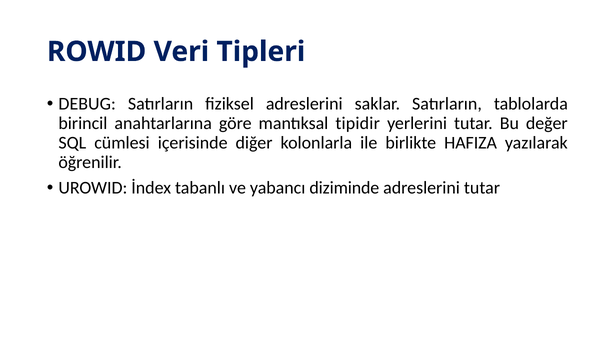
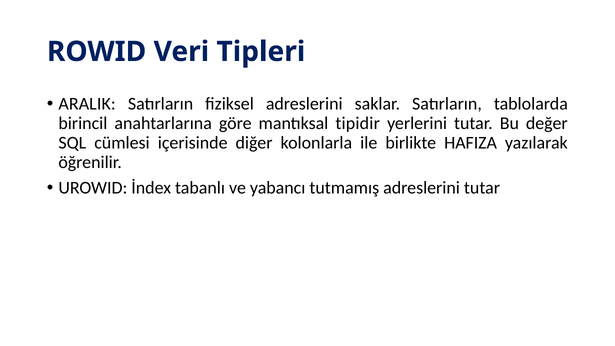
DEBUG: DEBUG -> ARALIK (87, 104)
diziminde: diziminde -> tutmamış (344, 188)
